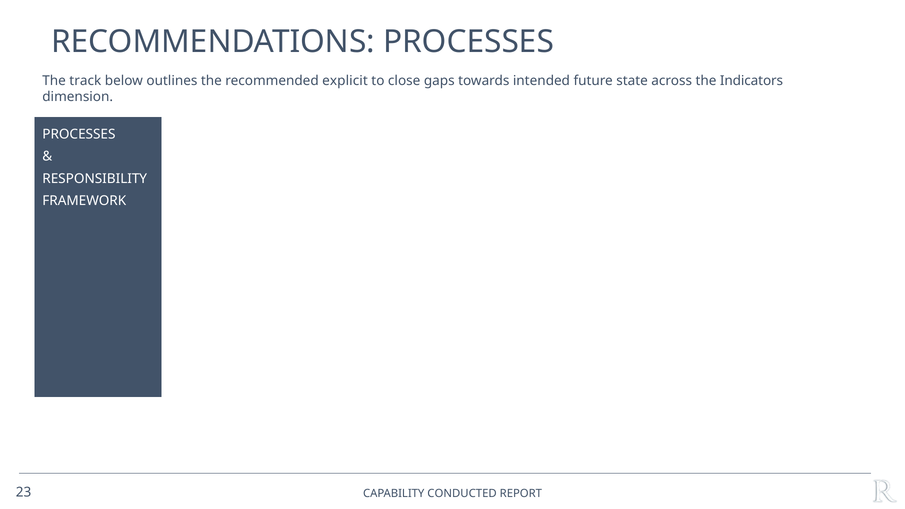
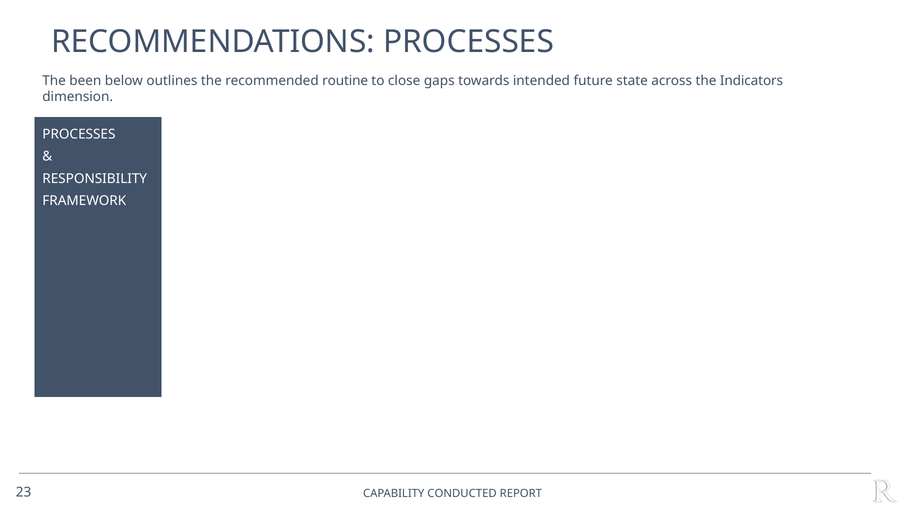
track: track -> been (85, 81)
explicit: explicit -> routine (345, 81)
